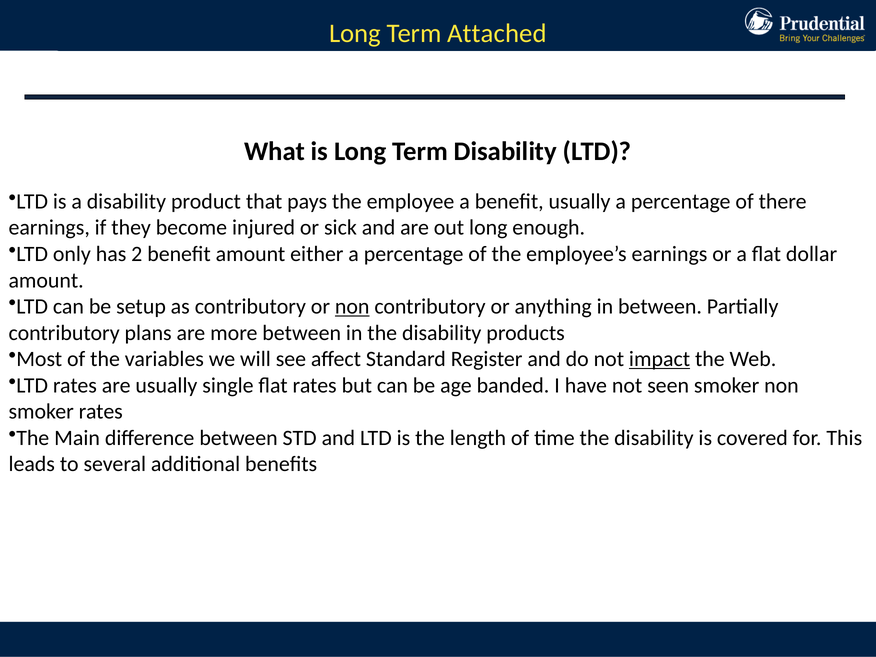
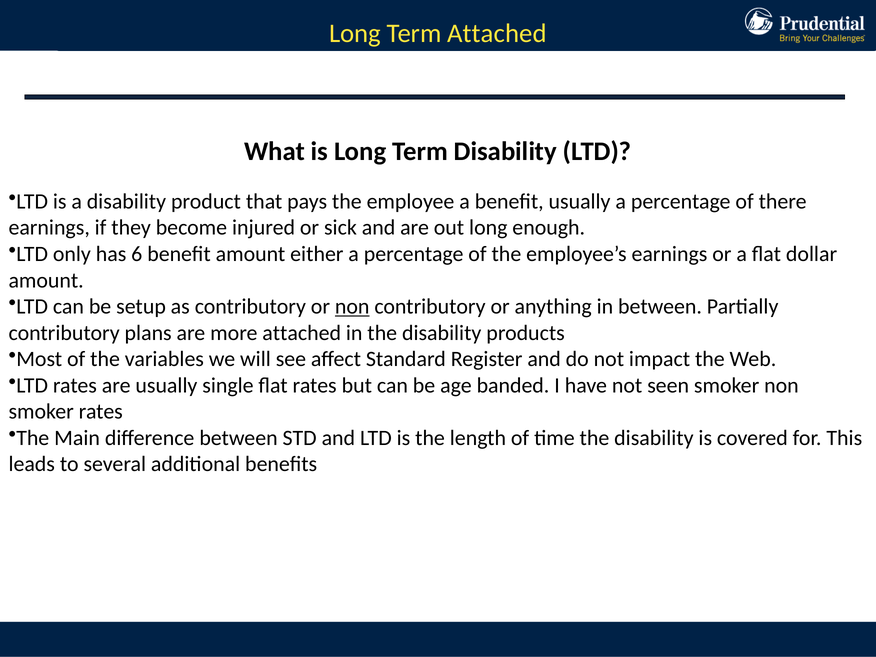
2: 2 -> 6 (137, 254)
more between: between -> attached (302, 333)
impact underline: present -> none (660, 359)
